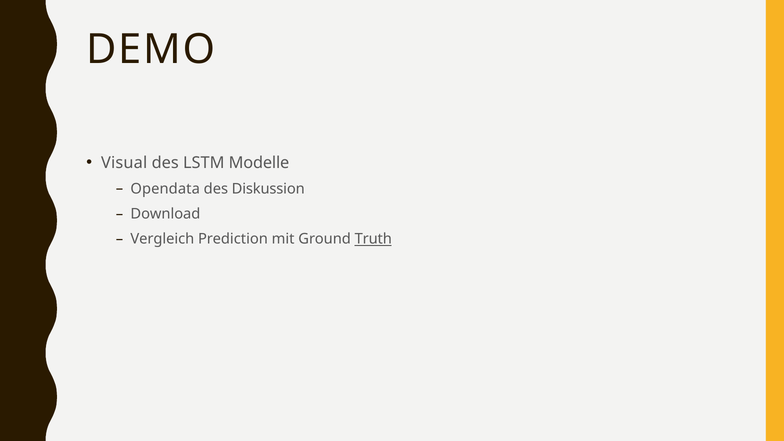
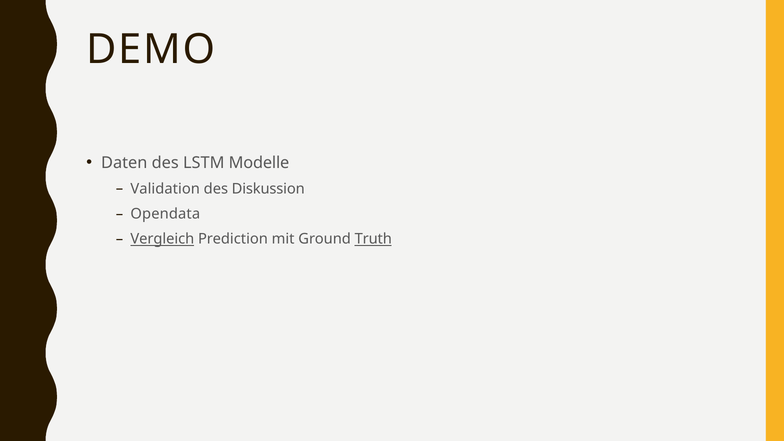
Visual: Visual -> Daten (124, 163)
Opendata: Opendata -> Validation (165, 189)
Download: Download -> Opendata (165, 214)
Vergleich underline: none -> present (162, 239)
